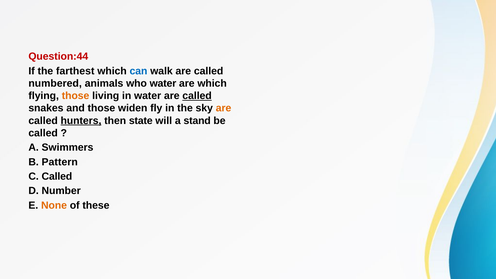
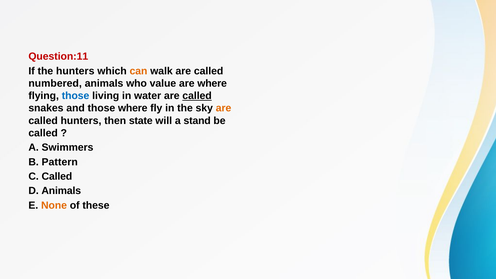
Question:44: Question:44 -> Question:11 (58, 57)
the farthest: farthest -> hunters (75, 71)
can colour: blue -> orange (138, 71)
who water: water -> value (163, 83)
are which: which -> where (212, 83)
those colour: orange -> blue (76, 96)
those widen: widen -> where (133, 108)
hunters underline: present -> none (81, 121)
D Number: Number -> Animals (61, 191)
